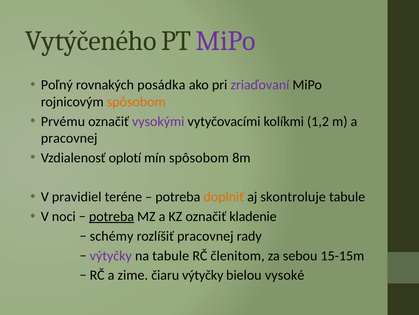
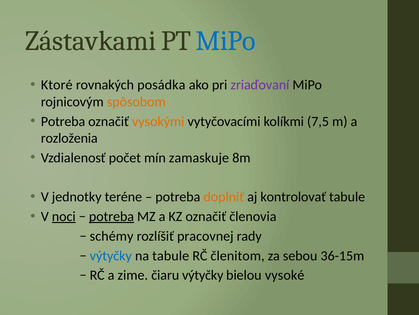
Vytýčeného: Vytýčeného -> Zástavkami (91, 41)
MiPo colour: purple -> blue (226, 41)
Poľný: Poľný -> Ktoré (57, 85)
Prvému: Prvému -> Potreba (63, 121)
vysokými colour: purple -> orange (158, 121)
1,2: 1,2 -> 7,5 (318, 121)
pracovnej: pracovnej -> rozloženia (69, 138)
oplotí: oplotí -> počet (125, 157)
mín spôsobom: spôsobom -> zamaskuje (199, 157)
pravidiel: pravidiel -> jednotky (77, 196)
skontroluje: skontroluje -> kontrolovať (293, 196)
noci underline: none -> present (64, 216)
kladenie: kladenie -> členovia (253, 216)
výtyčky colour: purple -> blue (111, 255)
15-15m: 15-15m -> 36-15m (342, 255)
